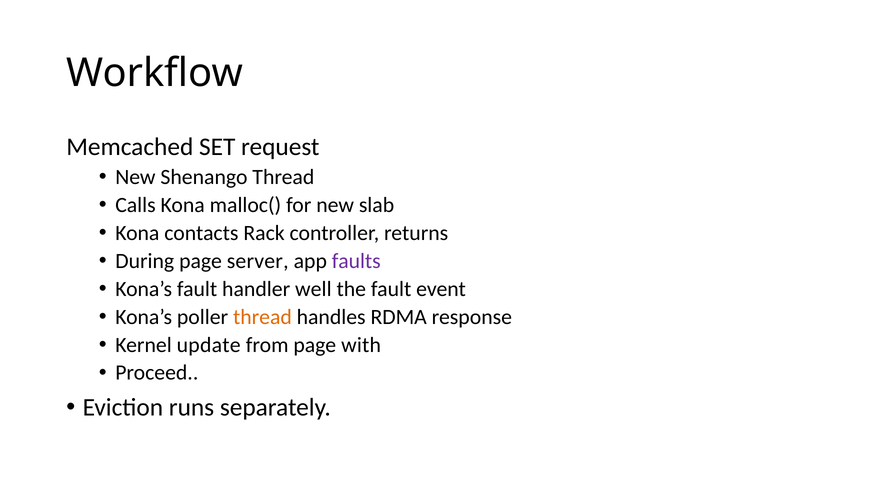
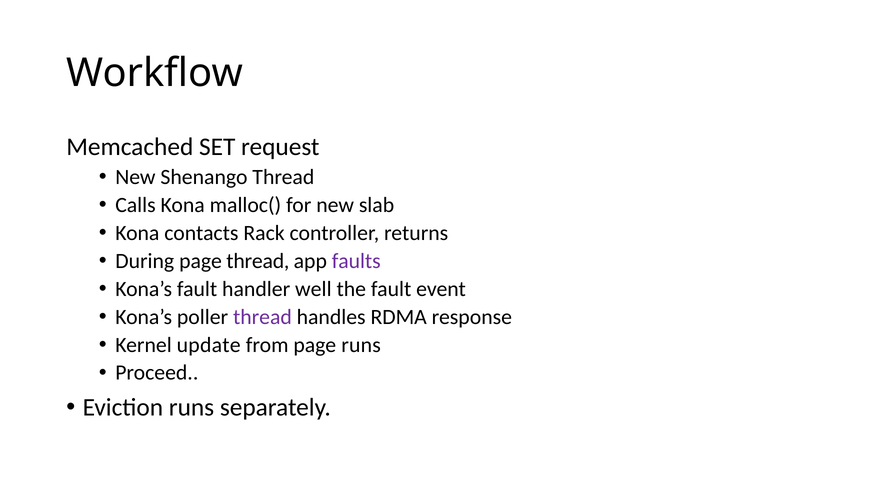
page server: server -> thread (258, 261)
thread colour: orange -> purple (262, 317)
page with: with -> runs (361, 345)
